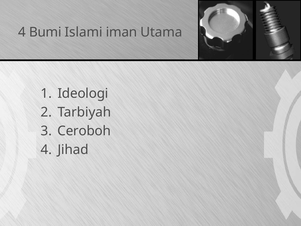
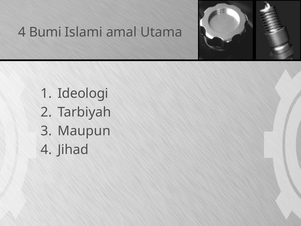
iman: iman -> amal (121, 32)
Ceroboh: Ceroboh -> Maupun (84, 131)
